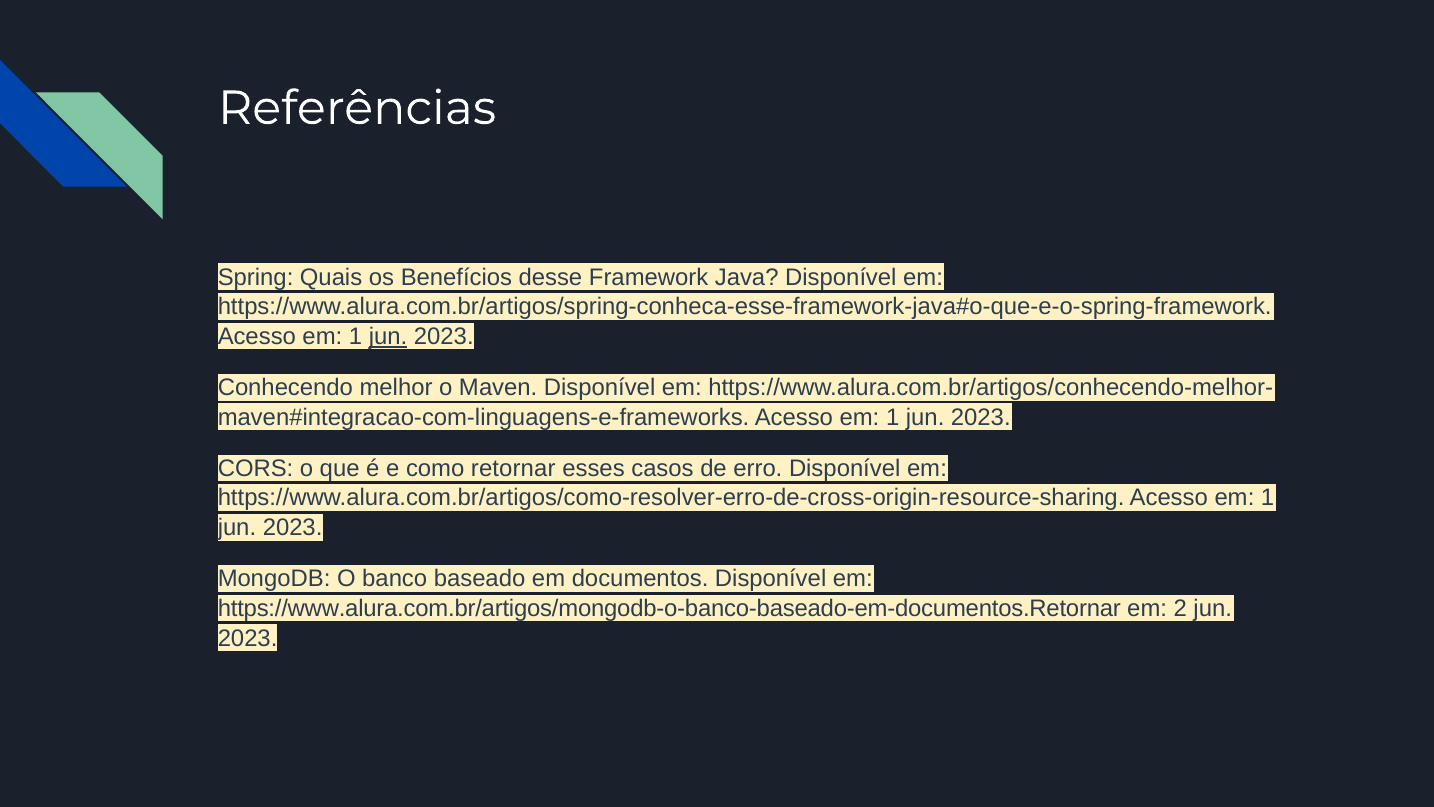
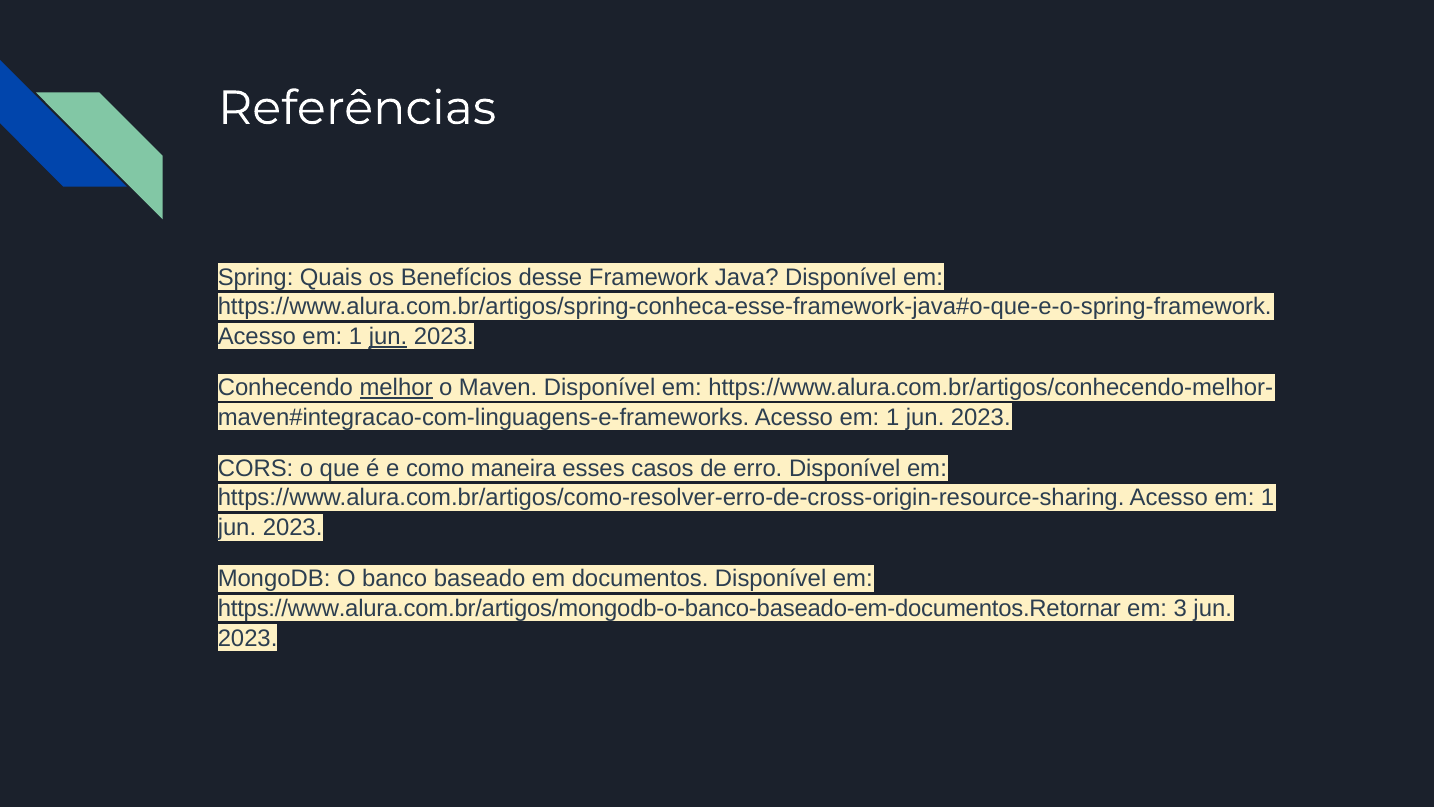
melhor underline: none -> present (396, 387)
retornar: retornar -> maneira (513, 468)
2: 2 -> 3 (1180, 608)
